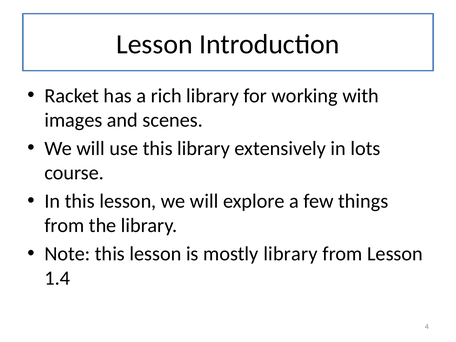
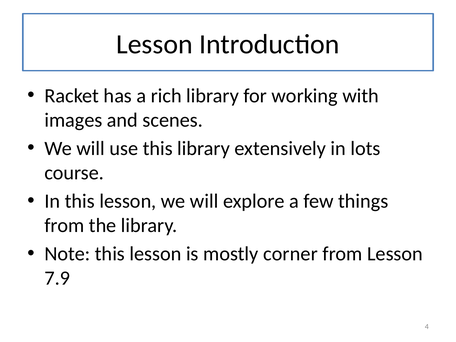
mostly library: library -> corner (290, 254)
1.4: 1.4 -> 7.9 (57, 278)
